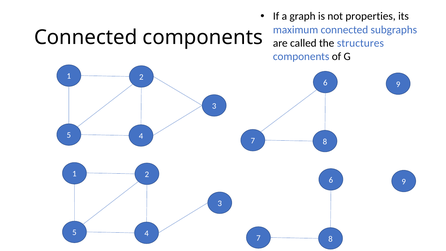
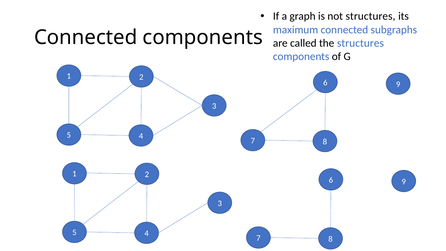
not properties: properties -> structures (371, 16)
